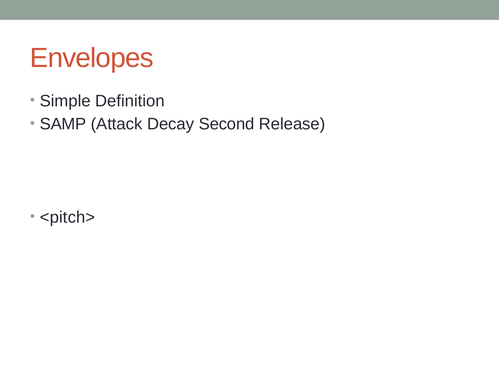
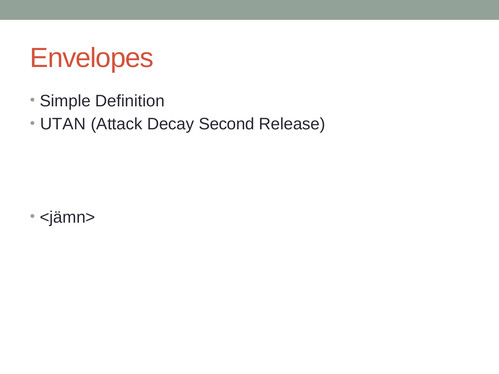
SAMP: SAMP -> UTAN (63, 124)
<pitch>: <pitch> -> <jämn> (68, 217)
